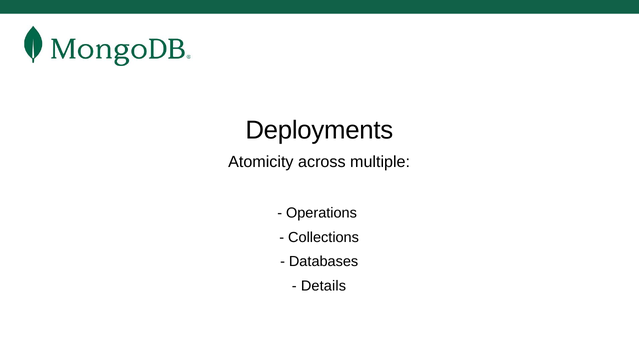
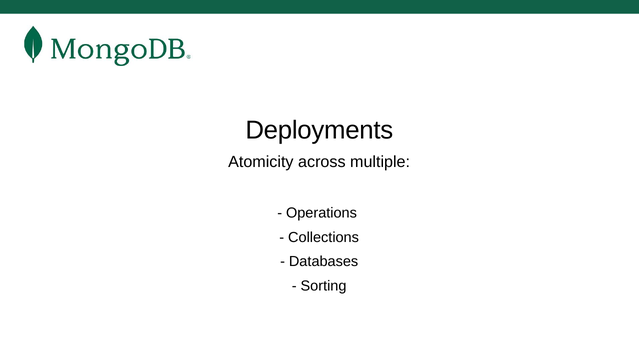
Details: Details -> Sorting (324, 286)
